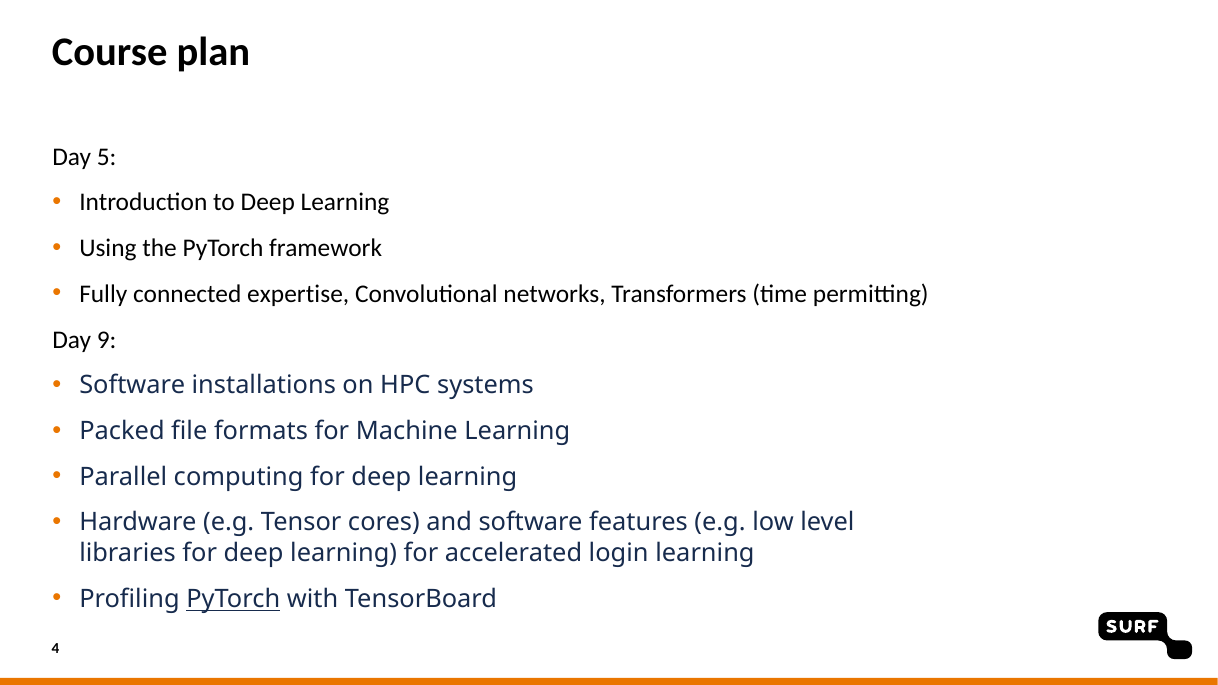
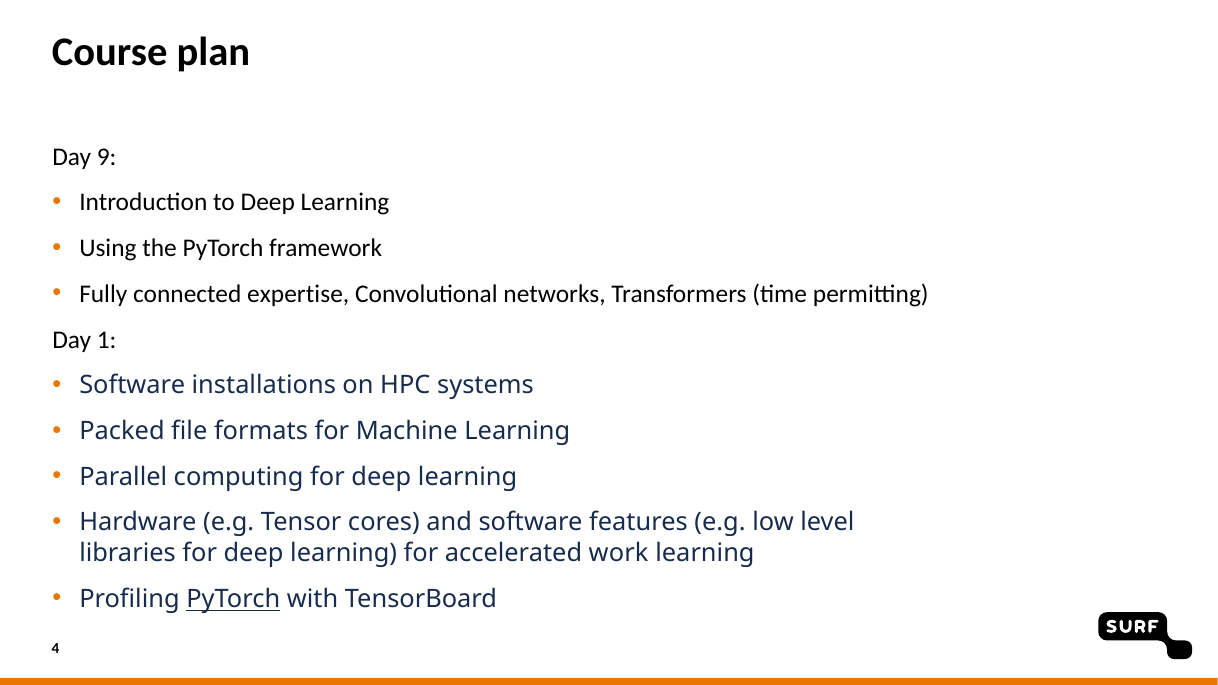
5: 5 -> 9 (107, 157)
9: 9 -> 1 (107, 340)
login: login -> work (619, 553)
